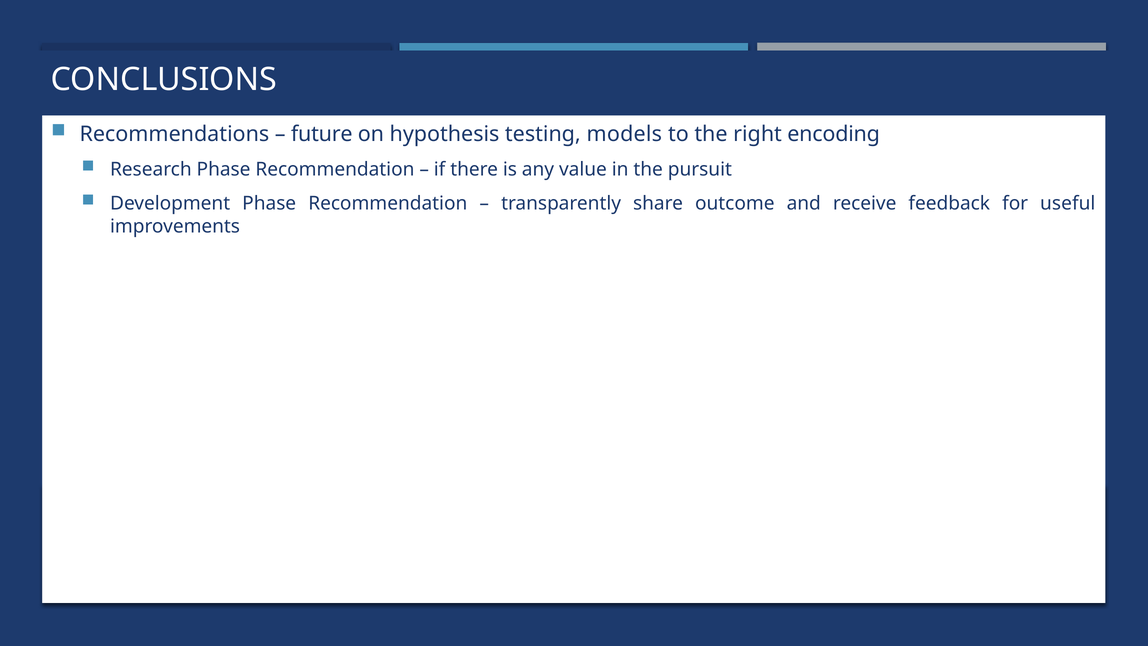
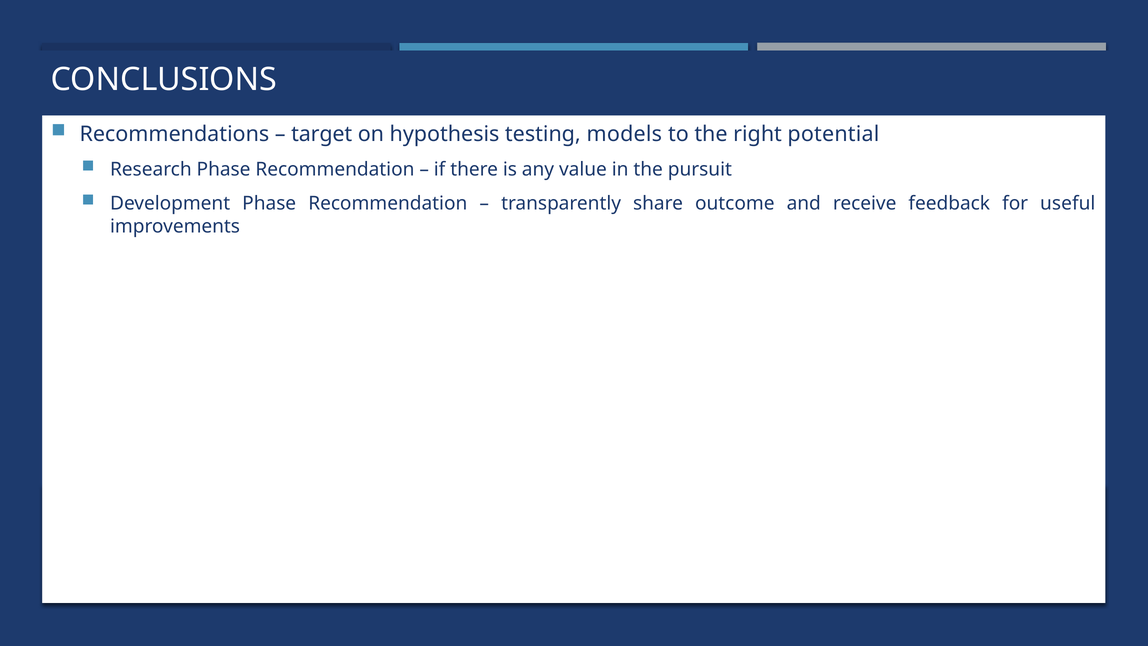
future: future -> target (322, 134)
encoding: encoding -> potential (833, 134)
